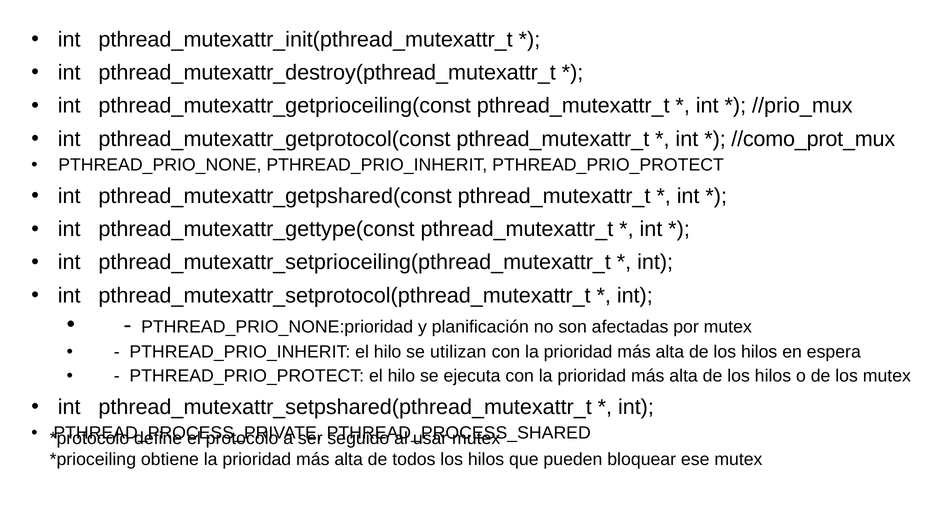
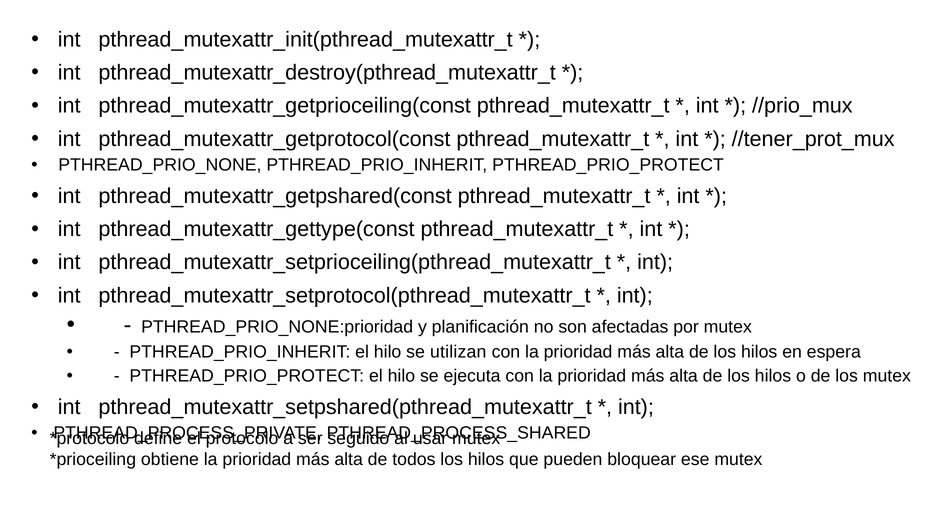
//como_prot_mux: //como_prot_mux -> //tener_prot_mux (813, 139)
